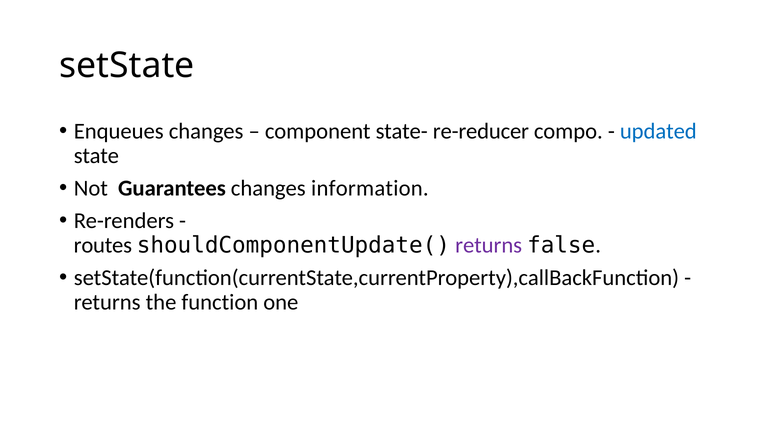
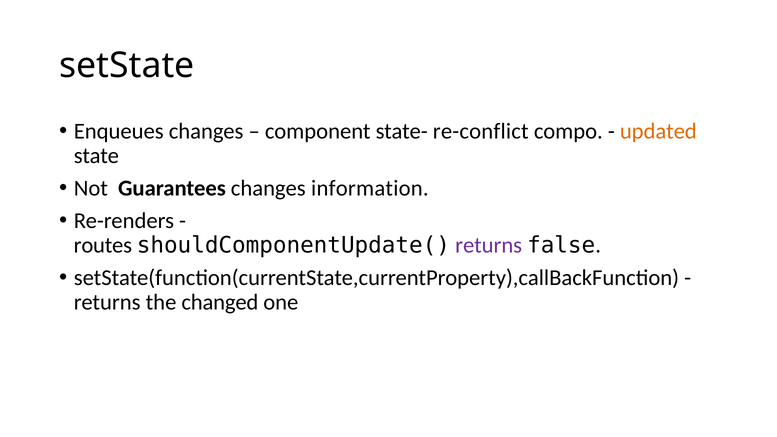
re-reducer: re-reducer -> re-conflict (481, 131)
updated colour: blue -> orange (658, 131)
function: function -> changed (220, 302)
